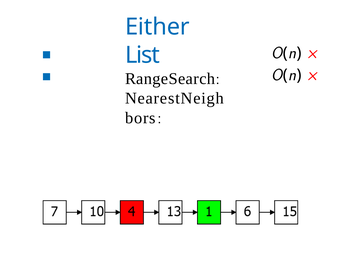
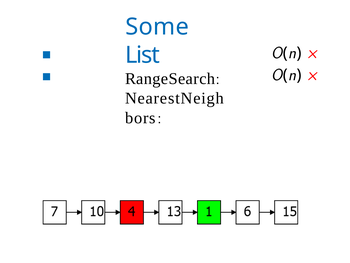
Either: Either -> Some (157, 27)
